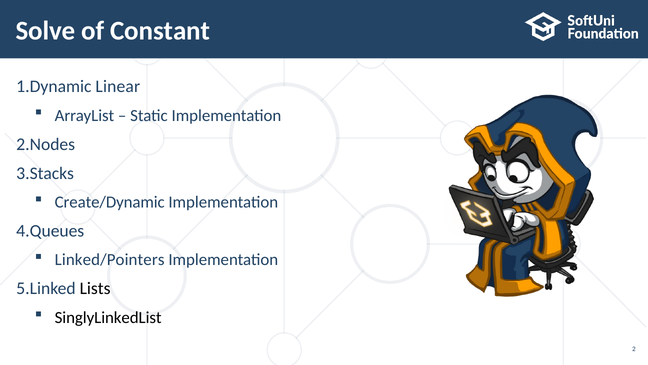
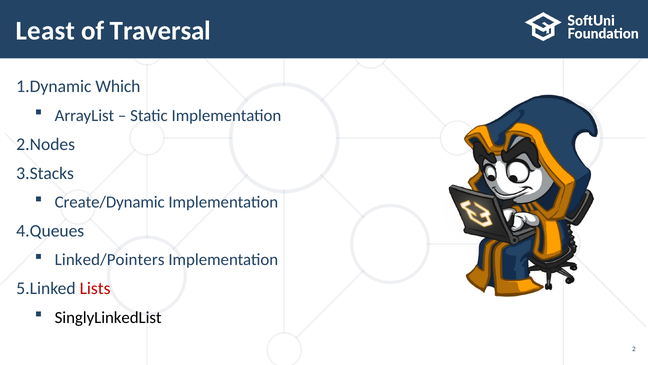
Solve: Solve -> Least (45, 31)
Constant: Constant -> Traversal (160, 31)
Linear: Linear -> Which (118, 87)
Lists colour: black -> red (95, 288)
